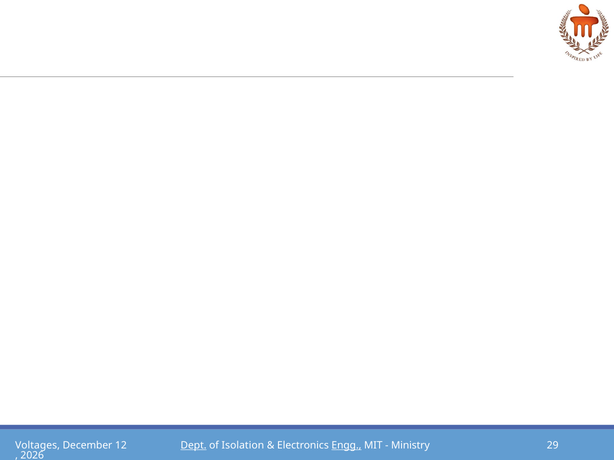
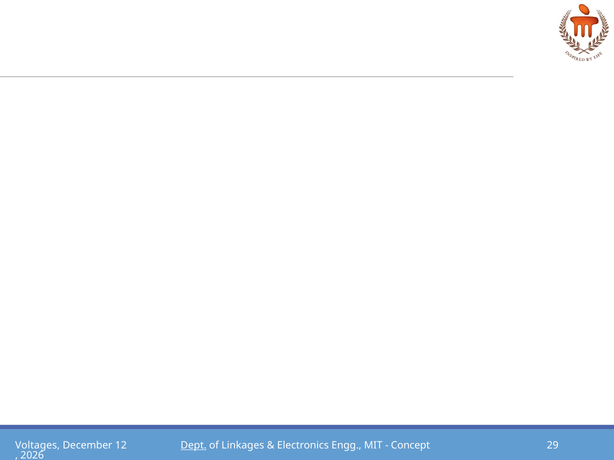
Isolation: Isolation -> Linkages (243, 446)
Engg underline: present -> none (346, 446)
Ministry: Ministry -> Concept (410, 446)
